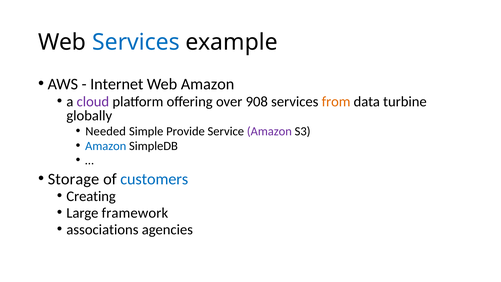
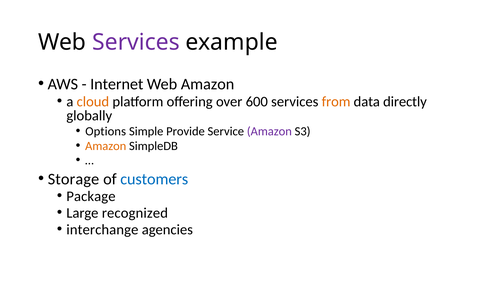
Services colour: blue -> purple (136, 42)
cloud colour: purple -> orange (93, 102)
908: 908 -> 600 (257, 102)
turbine: turbine -> directly (405, 102)
Needed: Needed -> Options (106, 131)
Amazon colour: blue -> orange (106, 146)
Creating: Creating -> Package (91, 196)
framework: framework -> recognized (135, 213)
associations: associations -> interchange (102, 229)
